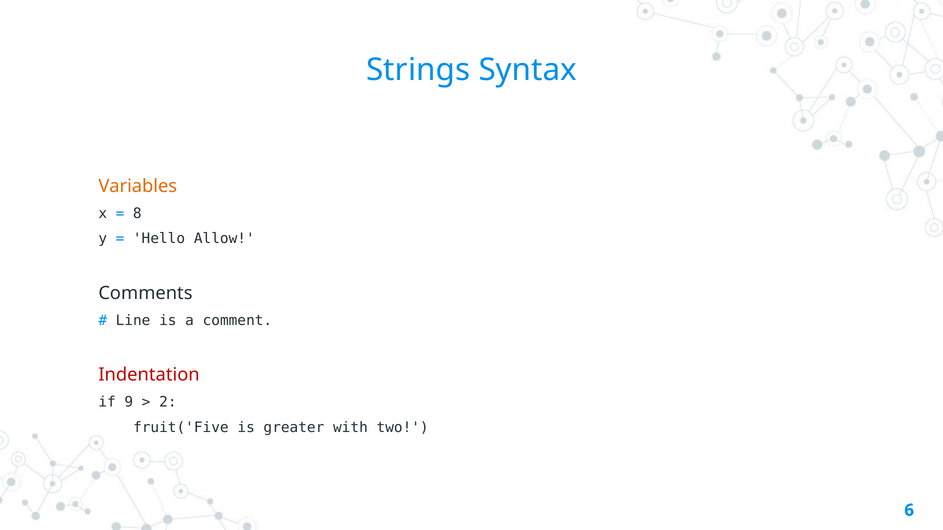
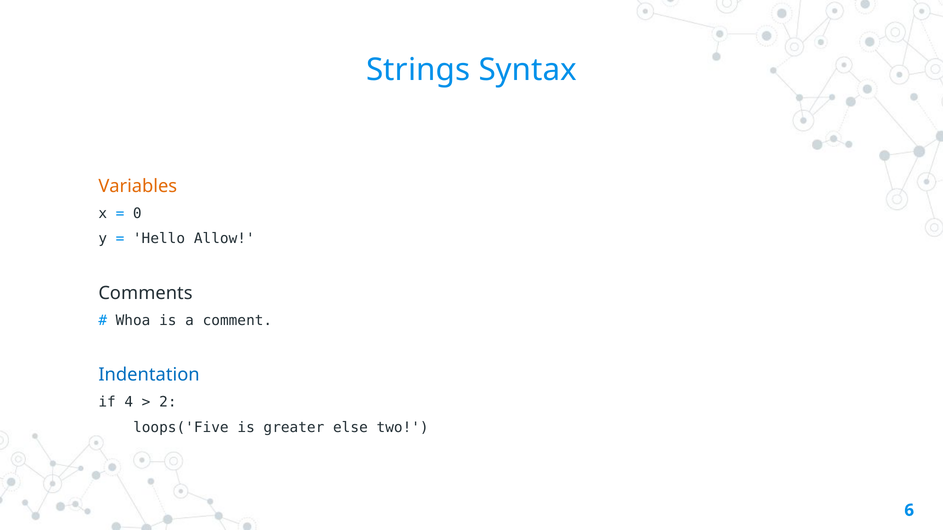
8: 8 -> 0 (137, 214)
Line: Line -> Whoa (133, 321)
Indentation colour: red -> blue (149, 375)
9: 9 -> 4 (129, 403)
fruit('Five: fruit('Five -> loops('Five (181, 428)
with: with -> else (350, 428)
